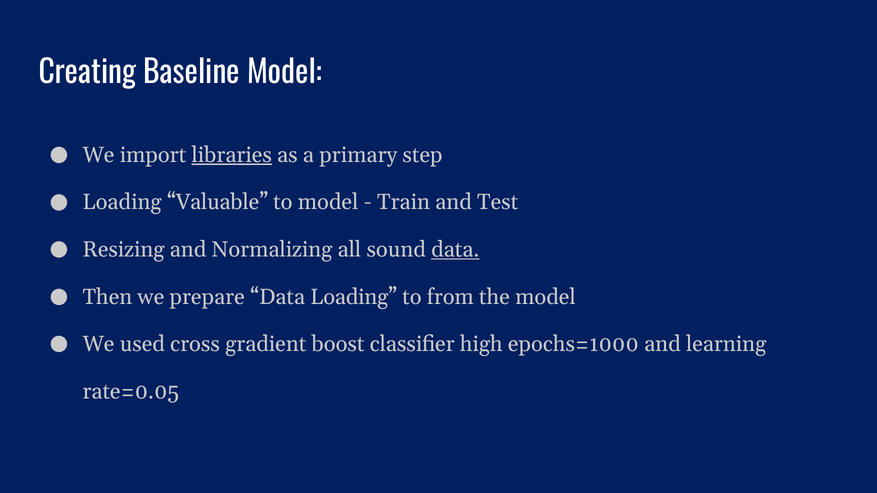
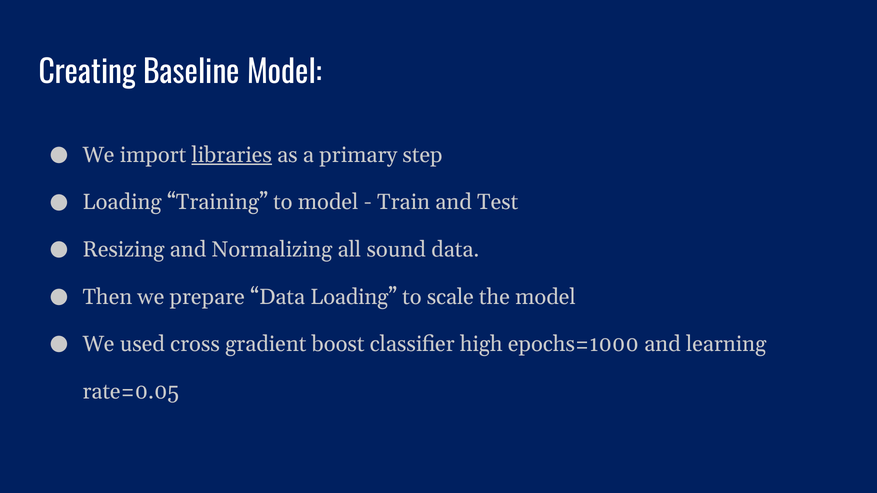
Valuable: Valuable -> Training (217, 202)
data underline: present -> none (455, 250)
from: from -> scale (450, 297)
